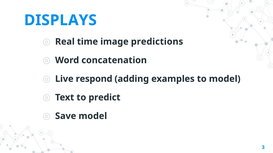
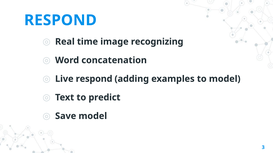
DISPLAYS: DISPLAYS -> RESPOND (60, 20)
predictions: predictions -> recognizing (157, 42)
